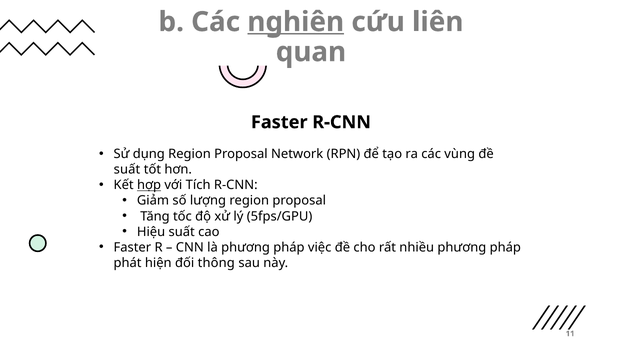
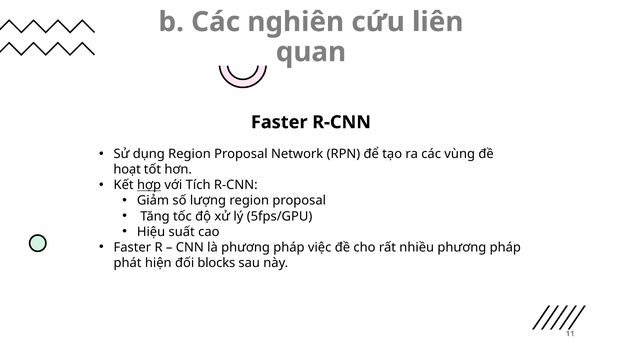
nghiên underline: present -> none (296, 22)
suất: suất -> hoạt (127, 169)
thông: thông -> blocks (216, 263)
